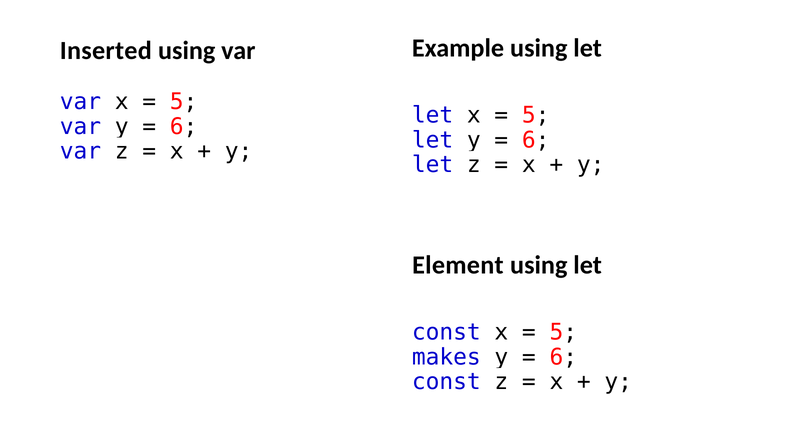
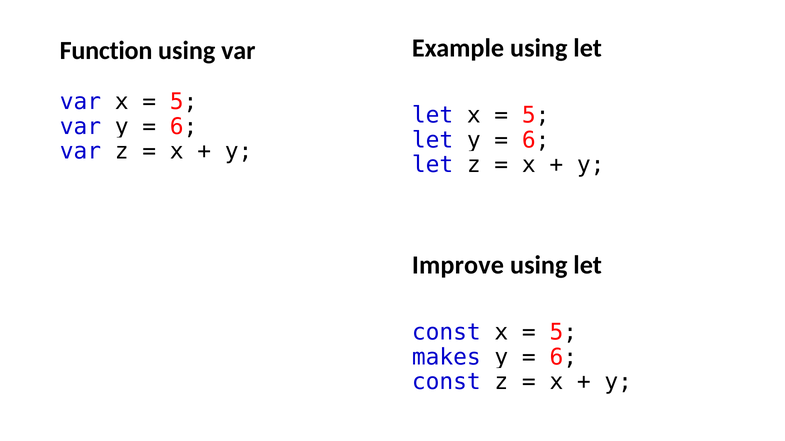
Inserted: Inserted -> Function (106, 51)
Element: Element -> Improve (458, 265)
